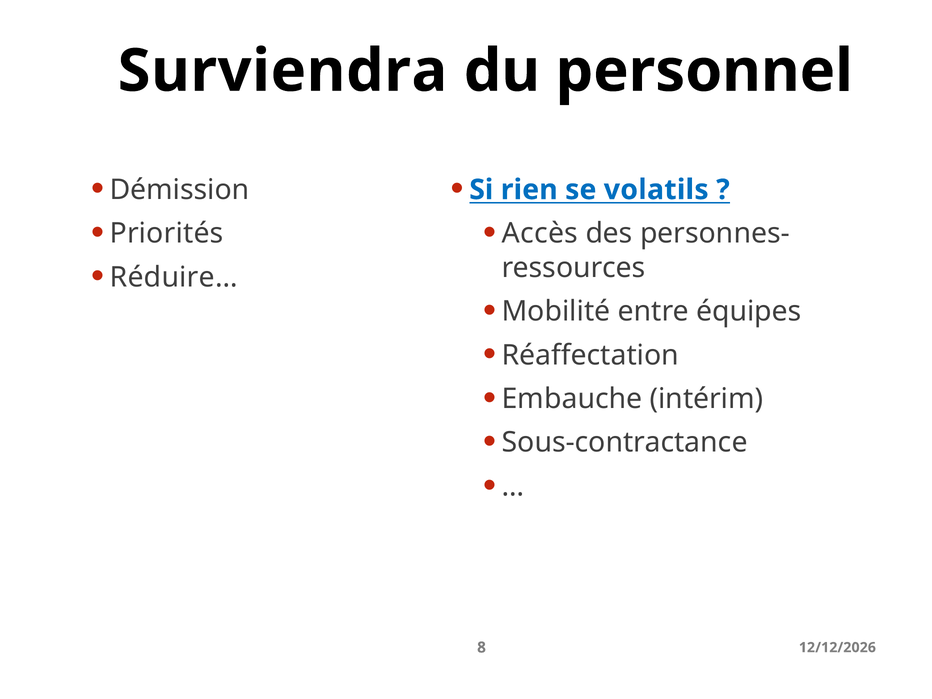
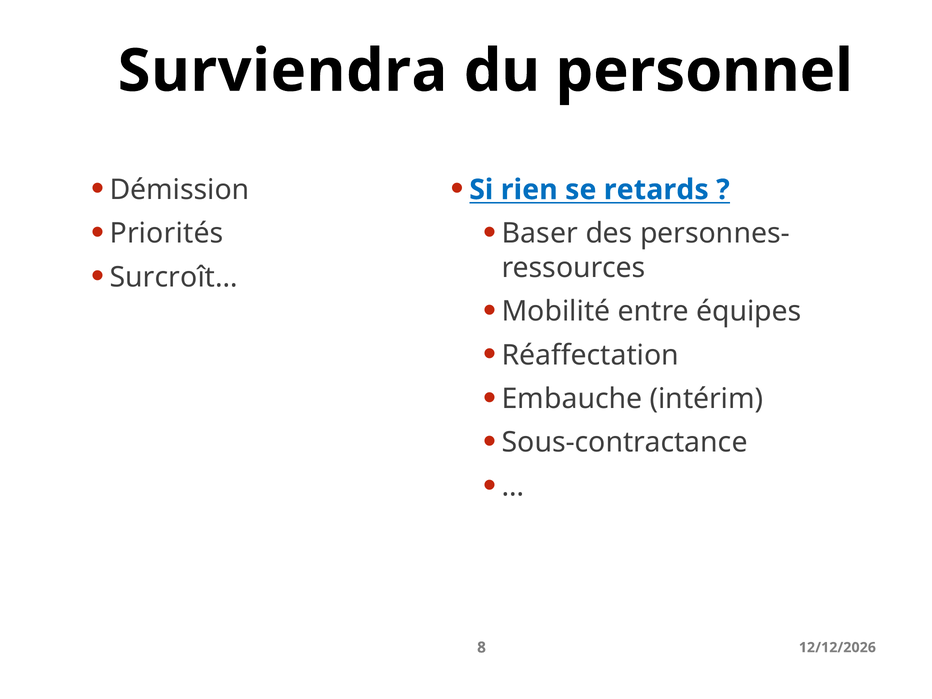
volatils: volatils -> retards (656, 190)
Accès: Accès -> Baser (540, 233)
Réduire…: Réduire… -> Surcroît… (174, 277)
